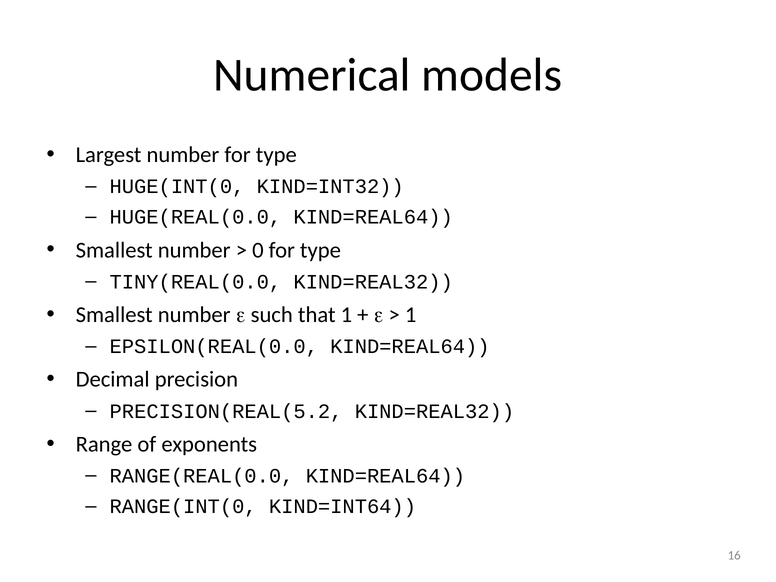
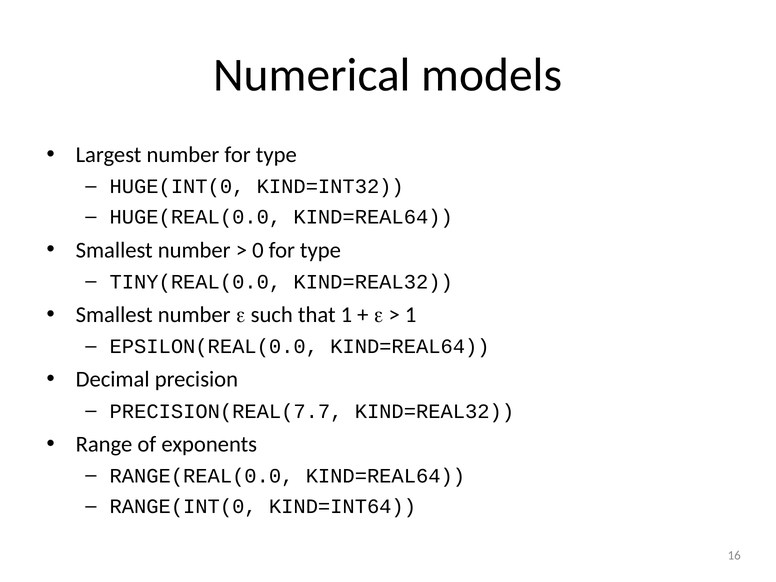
PRECISION(REAL(5.2: PRECISION(REAL(5.2 -> PRECISION(REAL(7.7 (226, 411)
